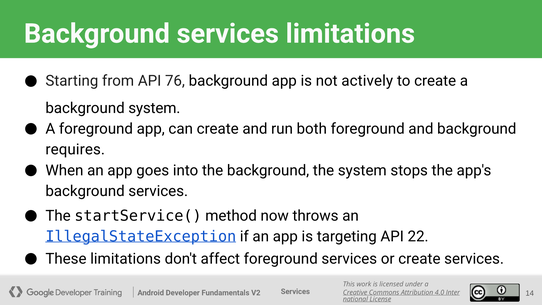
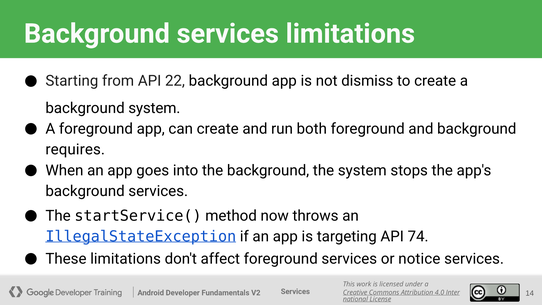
76: 76 -> 22 (175, 81)
actively: actively -> dismiss (367, 81)
22: 22 -> 74 (418, 236)
or create: create -> notice (419, 259)
